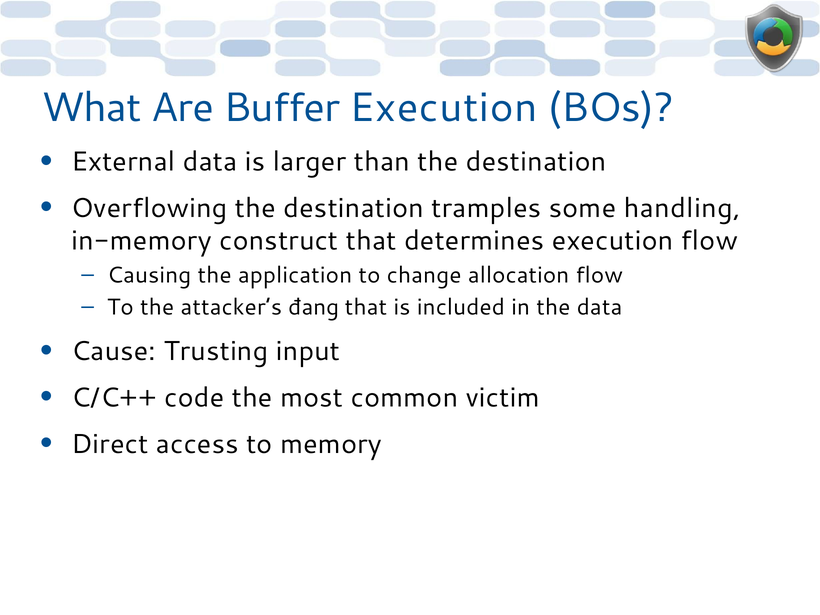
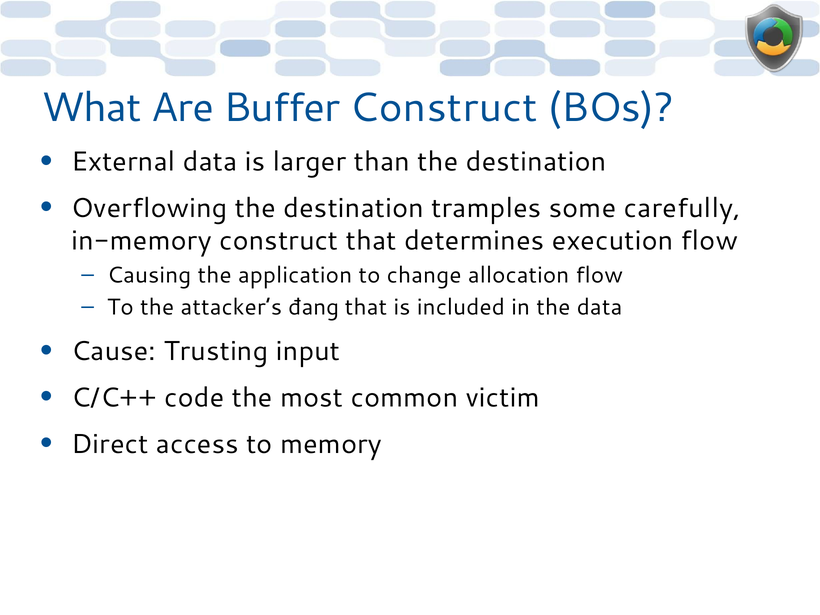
Buffer Execution: Execution -> Construct (444, 108)
handling: handling -> carefully (682, 208)
